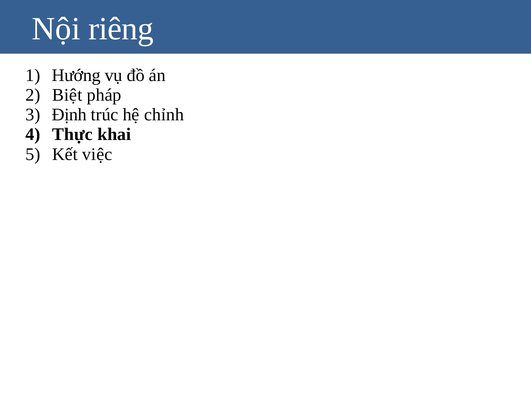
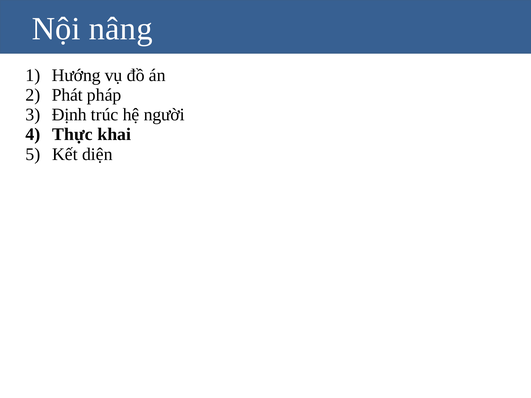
riêng: riêng -> nâng (121, 29)
Biệt: Biệt -> Phát (67, 95)
chỉnh: chỉnh -> người (164, 115)
việc: việc -> diện (97, 154)
